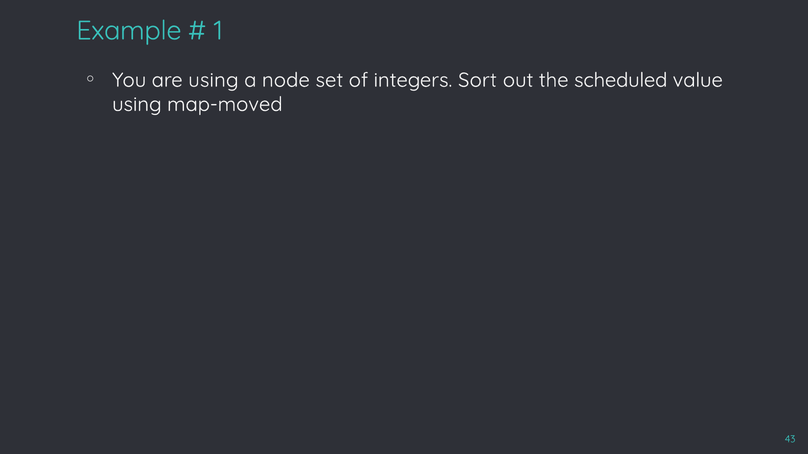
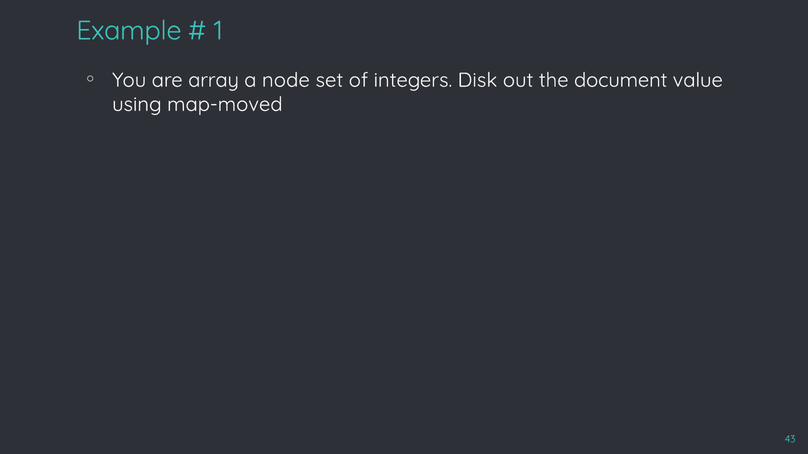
are using: using -> array (214, 80)
Sort: Sort -> Disk (477, 80)
scheduled: scheduled -> document (621, 80)
